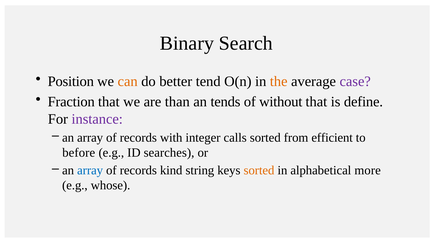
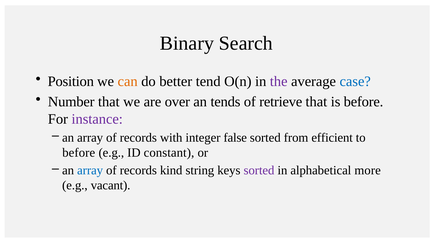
the colour: orange -> purple (279, 82)
case colour: purple -> blue (355, 82)
Fraction: Fraction -> Number (71, 102)
than: than -> over (177, 102)
without: without -> retrieve (281, 102)
is define: define -> before (364, 102)
calls: calls -> false (235, 138)
searches: searches -> constant (169, 153)
sorted colour: orange -> purple (259, 171)
whose: whose -> vacant (111, 186)
